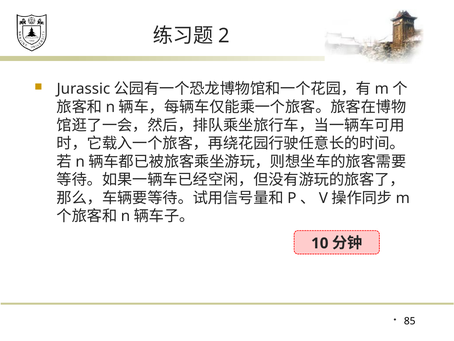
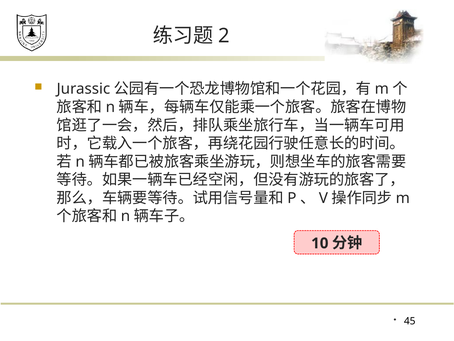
85: 85 -> 45 (410, 321)
